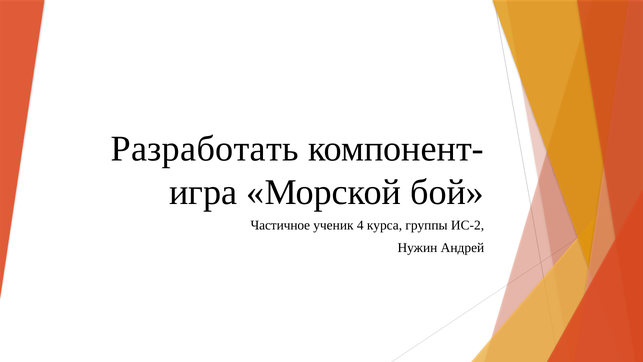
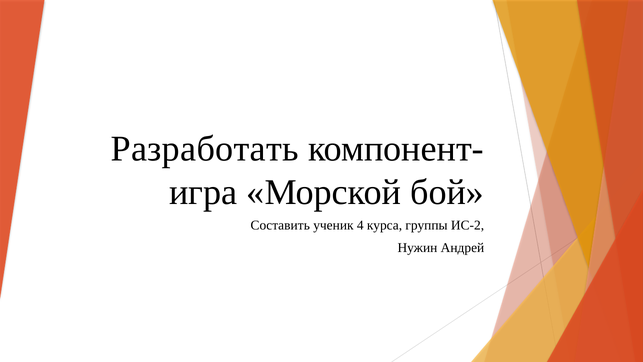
Частичное: Частичное -> Составить (280, 225)
